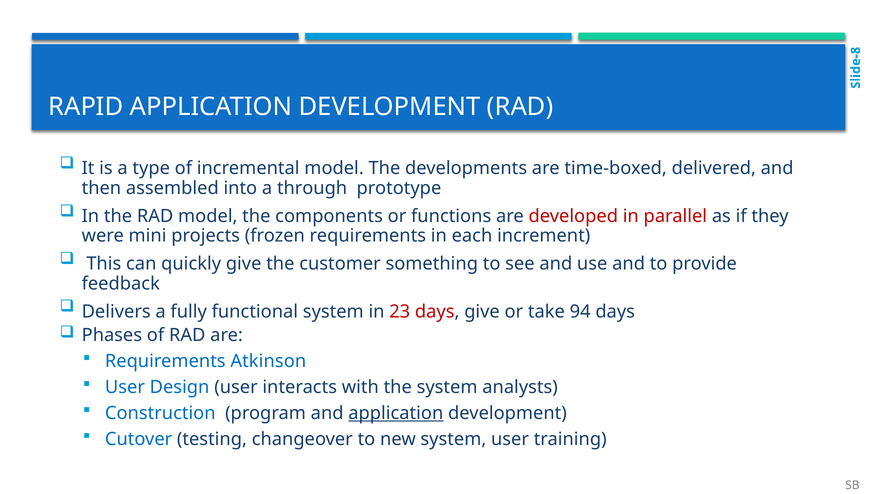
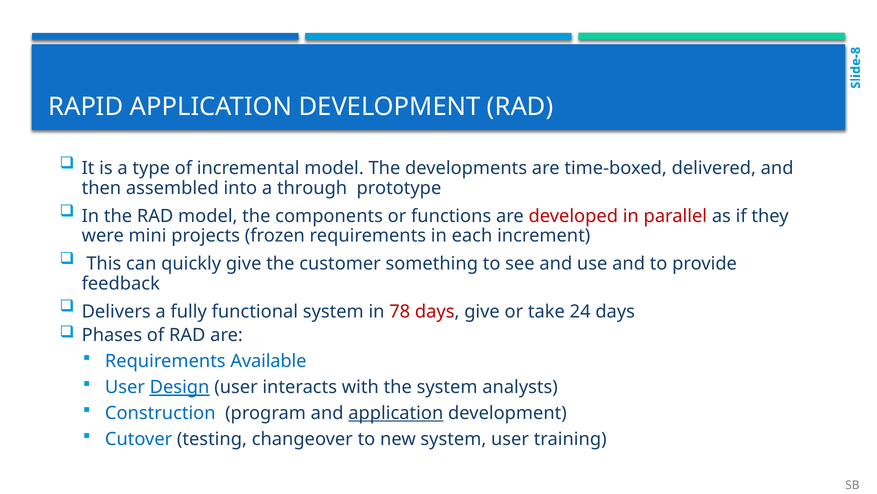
23: 23 -> 78 (400, 311)
94: 94 -> 24 (580, 311)
Atkinson: Atkinson -> Available (268, 361)
Design underline: none -> present (180, 387)
